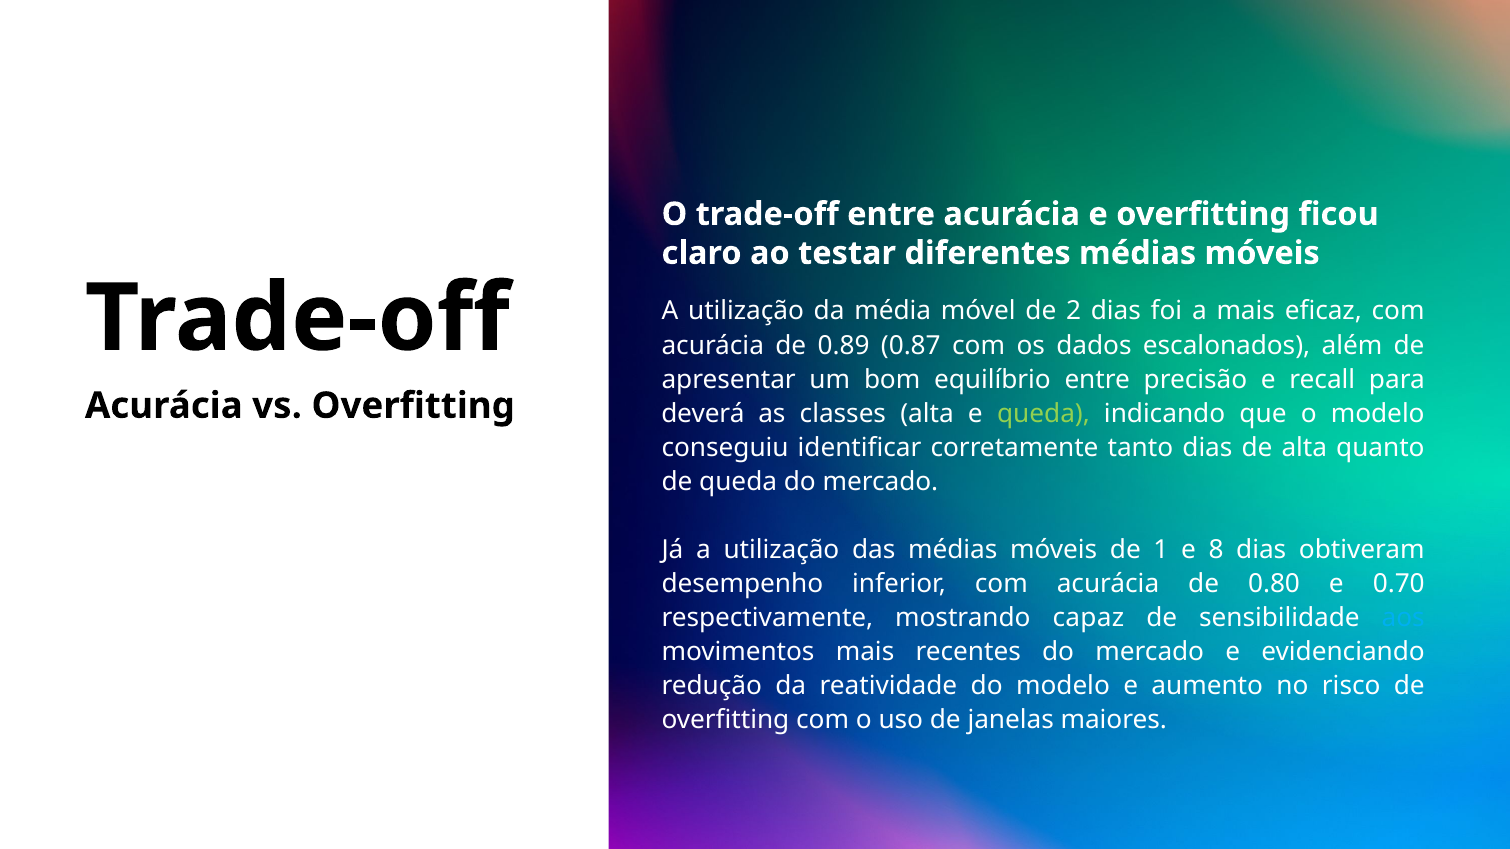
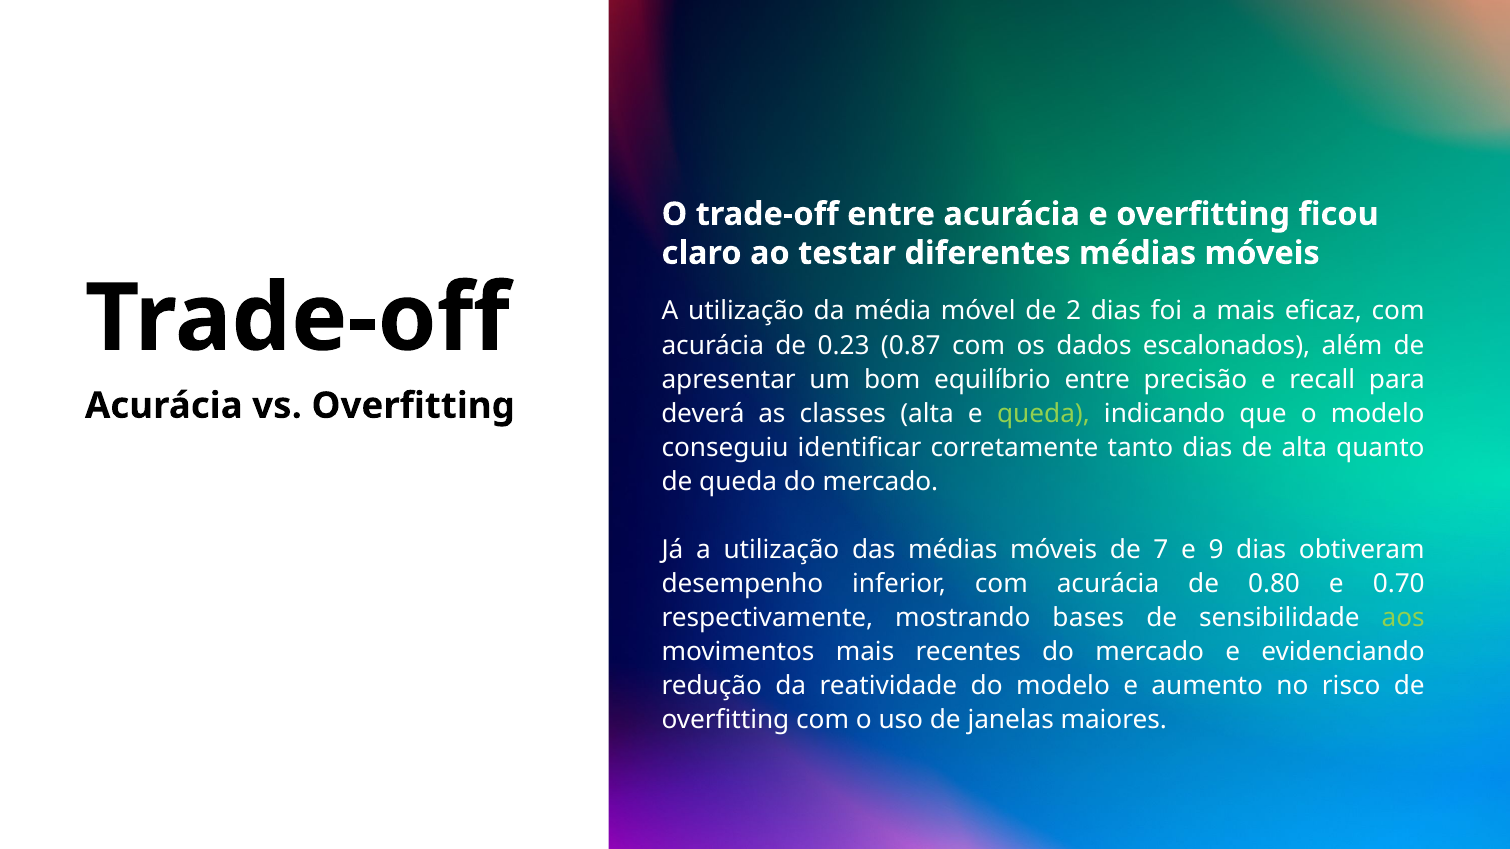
0.89: 0.89 -> 0.23 (844, 346)
1: 1 -> 7 (1161, 550)
8: 8 -> 9 (1216, 550)
capaz: capaz -> bases (1088, 618)
aos colour: light blue -> light green (1403, 618)
